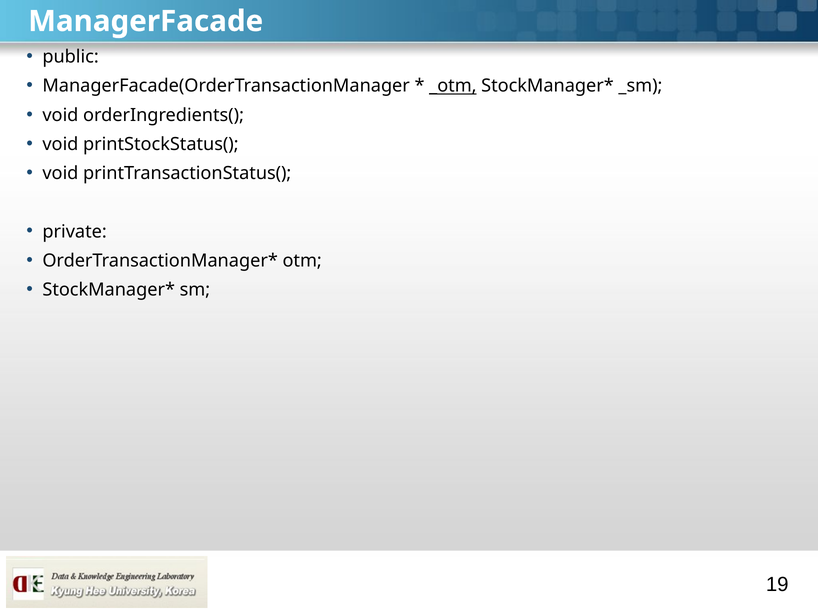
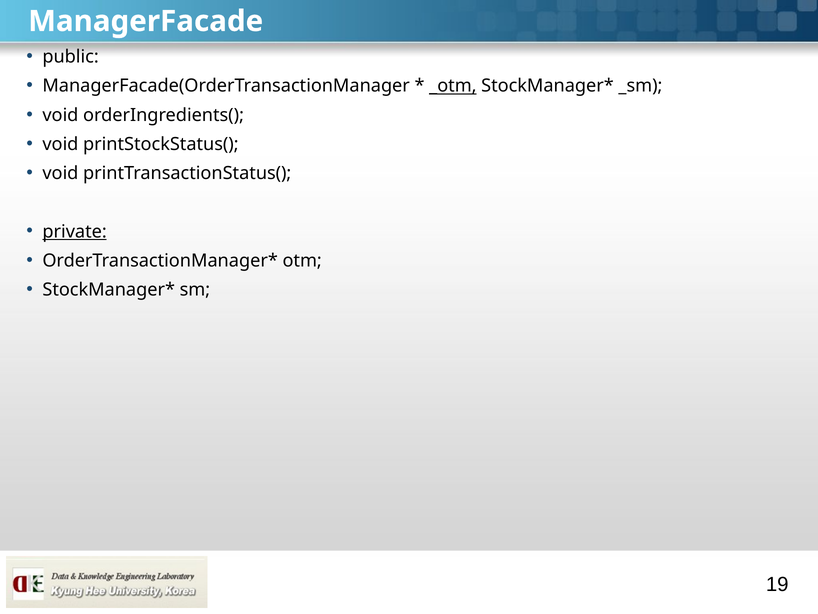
private underline: none -> present (75, 231)
